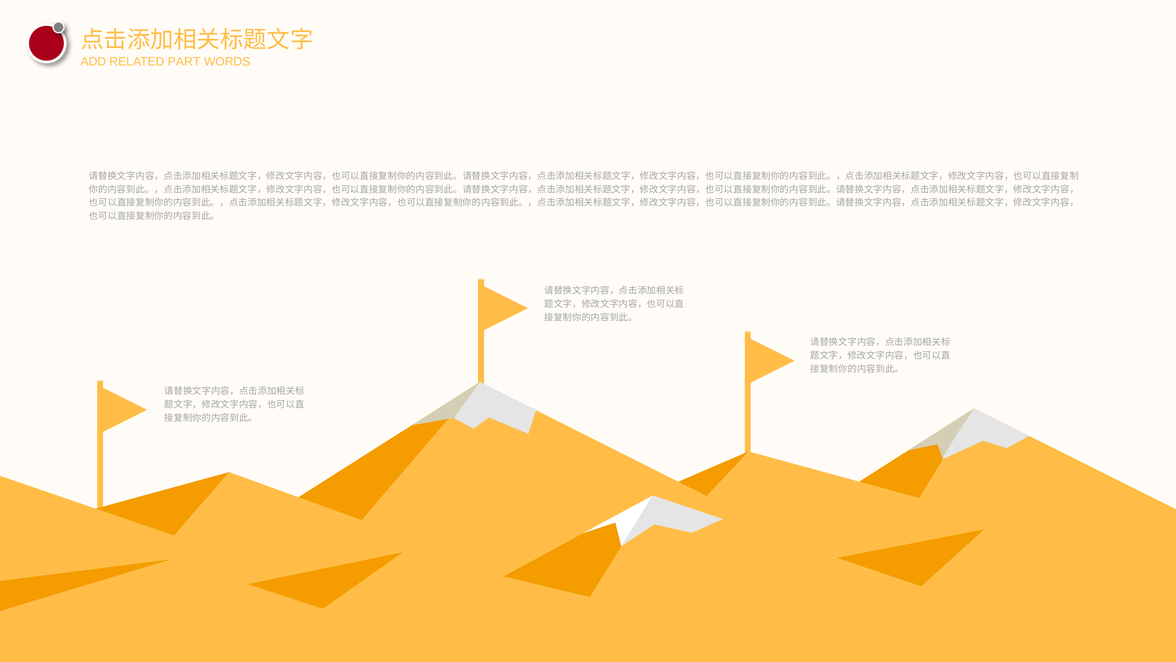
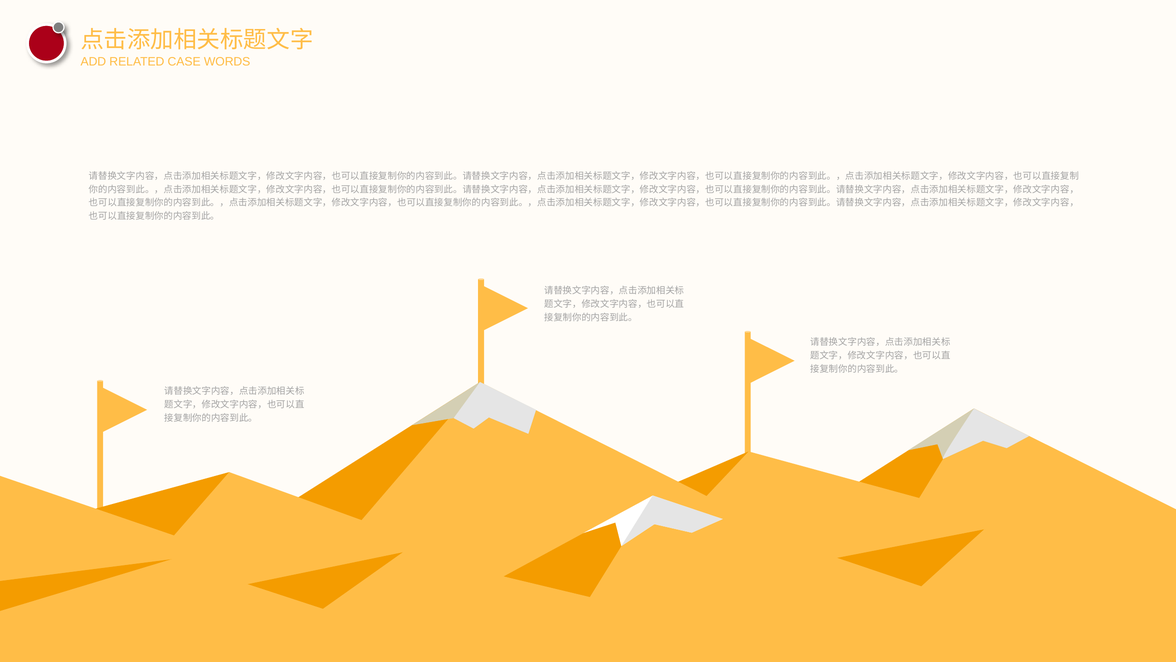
PART: PART -> CASE (184, 62)
